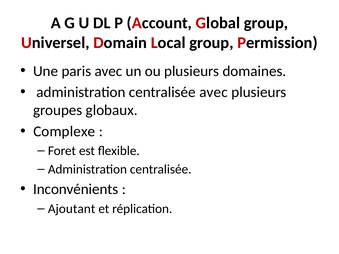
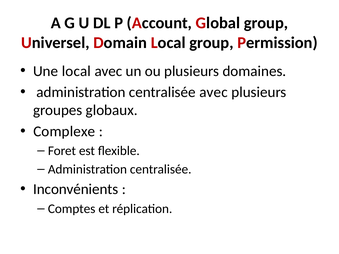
Une paris: paris -> local (76, 71)
Ajoutant: Ajoutant -> Comptes (72, 209)
